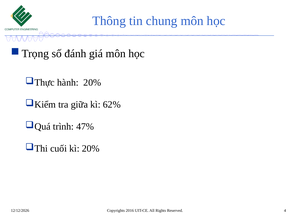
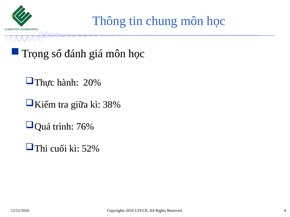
62%: 62% -> 38% (112, 105)
47%: 47% -> 76% (85, 127)
kì 20%: 20% -> 52% (91, 149)
